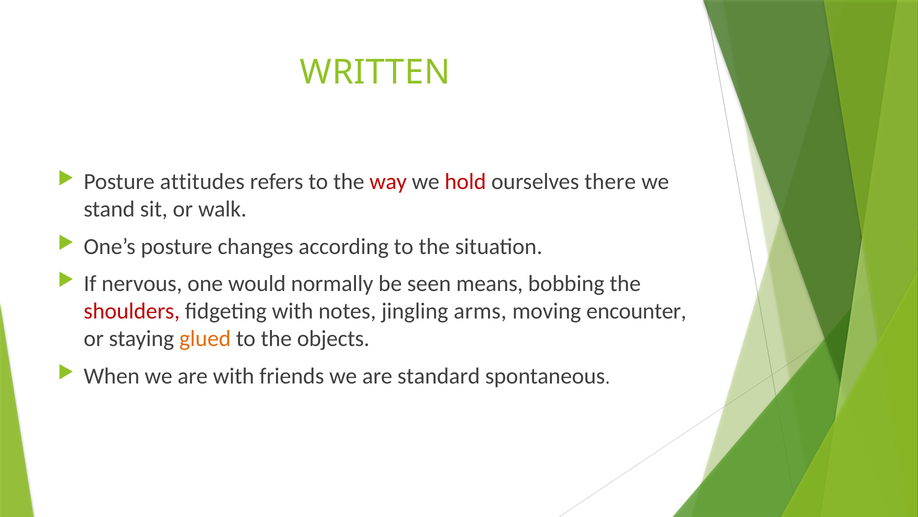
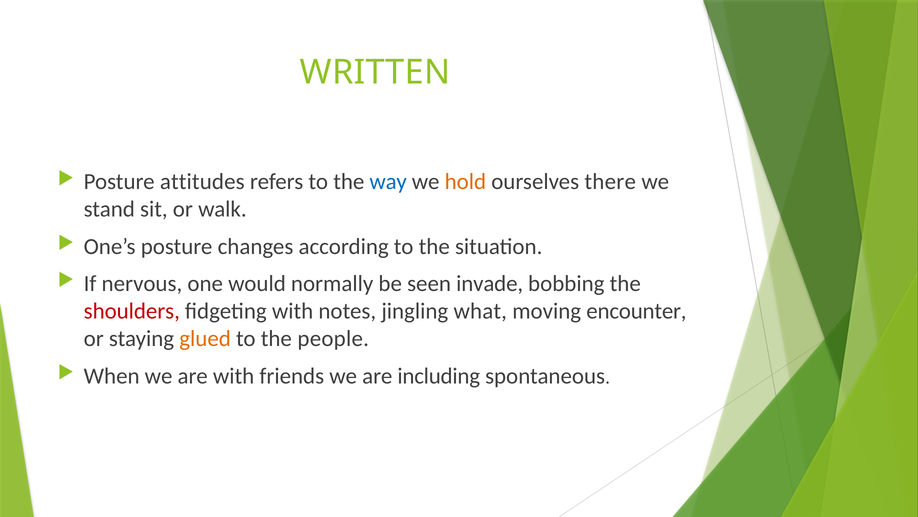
way colour: red -> blue (388, 182)
hold colour: red -> orange (465, 182)
means: means -> invade (490, 283)
arms: arms -> what (480, 311)
objects: objects -> people (333, 338)
standard: standard -> including (439, 375)
